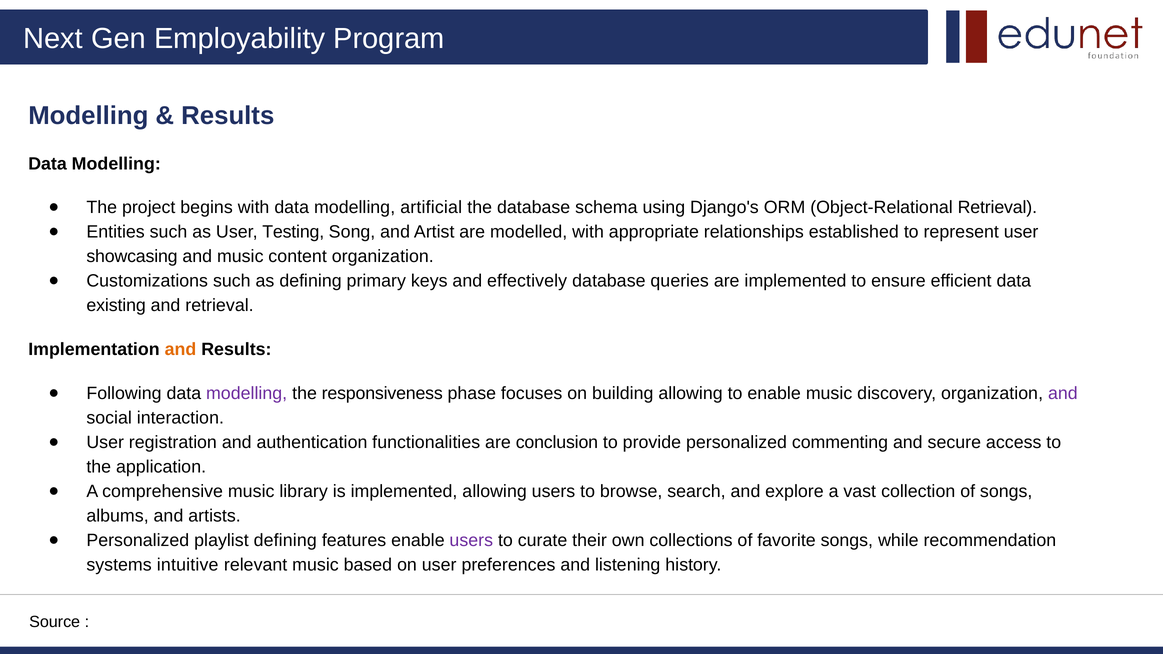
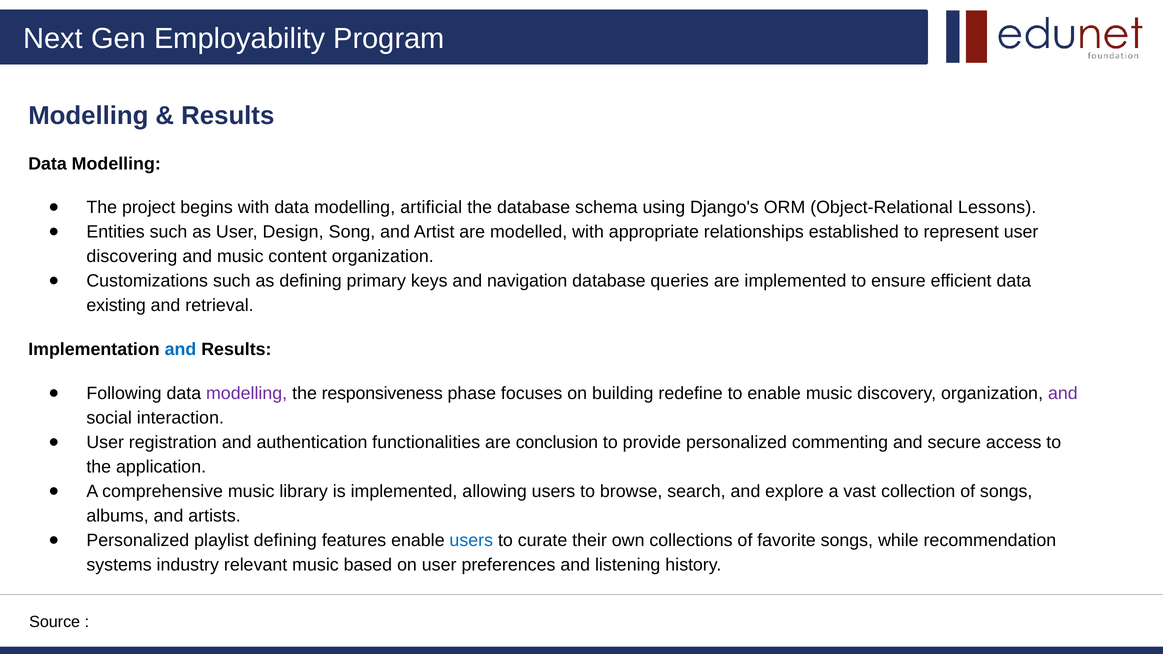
Object-Relational Retrieval: Retrieval -> Lessons (997, 208)
Testing: Testing -> Design (293, 232)
showcasing: showcasing -> discovering (132, 257)
effectively: effectively -> navigation (527, 281)
and colour: orange -> blue (180, 350)
building allowing: allowing -> redefine (691, 393)
users colour: purple -> blue (471, 540)
intuitive: intuitive -> industry (188, 565)
